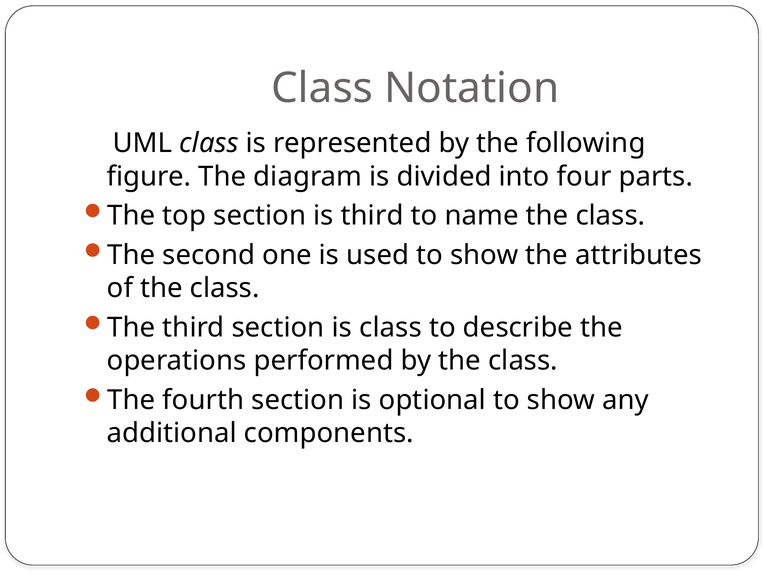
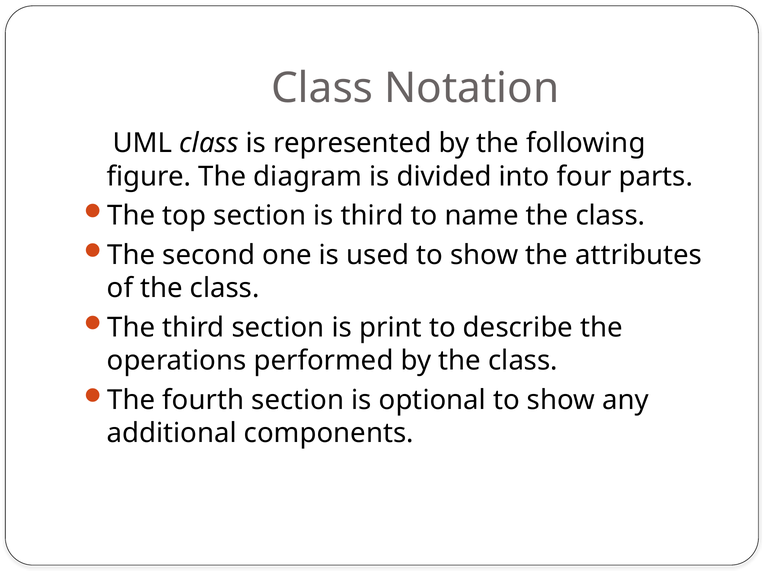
is class: class -> print (391, 328)
